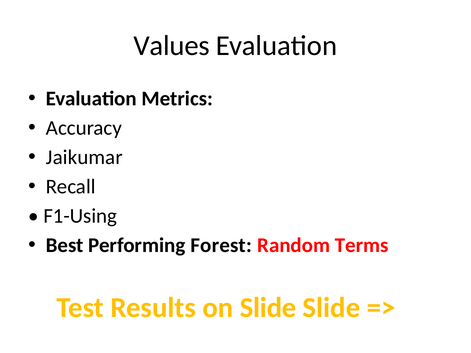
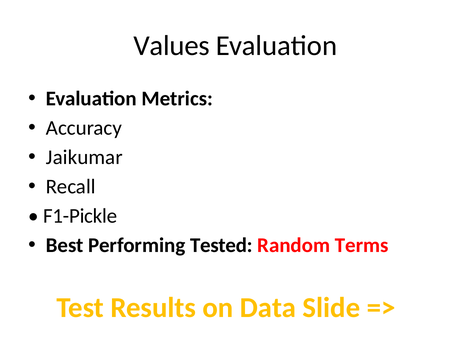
F1-Using: F1-Using -> F1-Pickle (80, 216)
Forest: Forest -> Tested (221, 245)
on Slide: Slide -> Data (268, 308)
